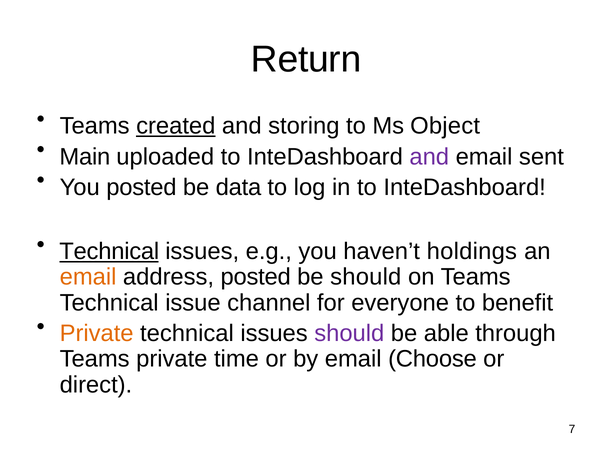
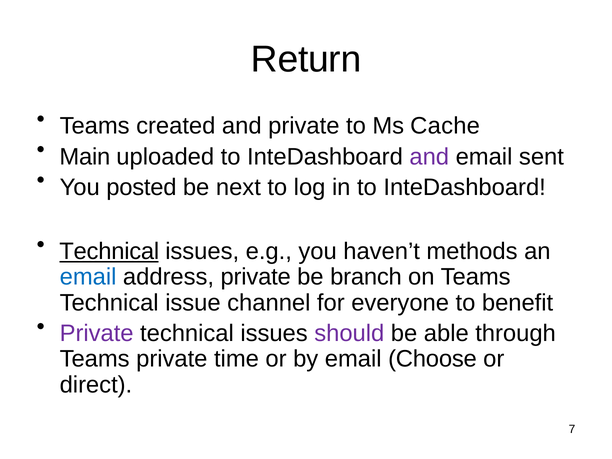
created underline: present -> none (176, 126)
and storing: storing -> private (304, 126)
Object: Object -> Cache (445, 126)
data: data -> next (238, 187)
holdings: holdings -> methods (472, 251)
email colour: orange -> blue (88, 277)
address posted: posted -> private (256, 277)
be should: should -> branch (366, 277)
Private colour: orange -> purple (97, 333)
